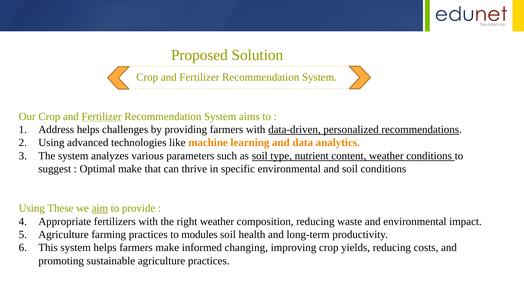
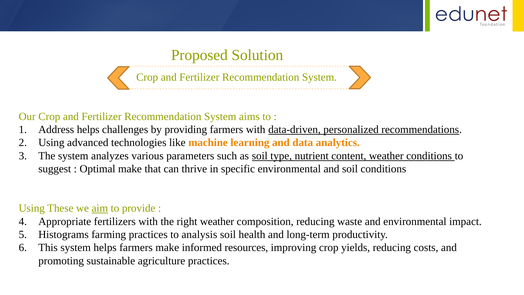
Fertilizer underline: present -> none (102, 116)
Agriculture: Agriculture -> Histograms (64, 234)
modules: modules -> analysis (199, 234)
changing: changing -> resources (246, 247)
